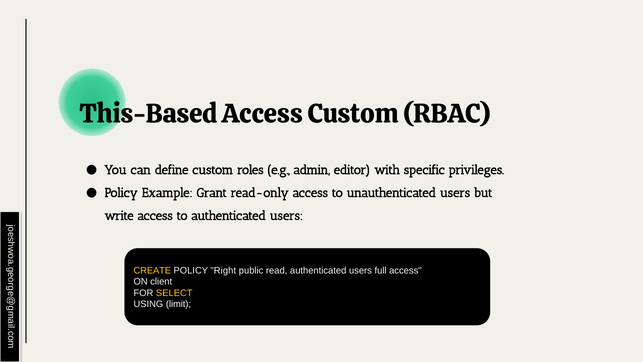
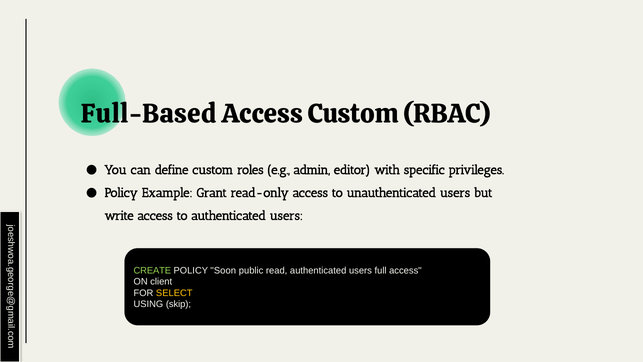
This-Based: This-Based -> Full-Based (148, 114)
CREATE colour: yellow -> light green (152, 270)
Right: Right -> Soon (223, 270)
limit: limit -> skip (178, 304)
